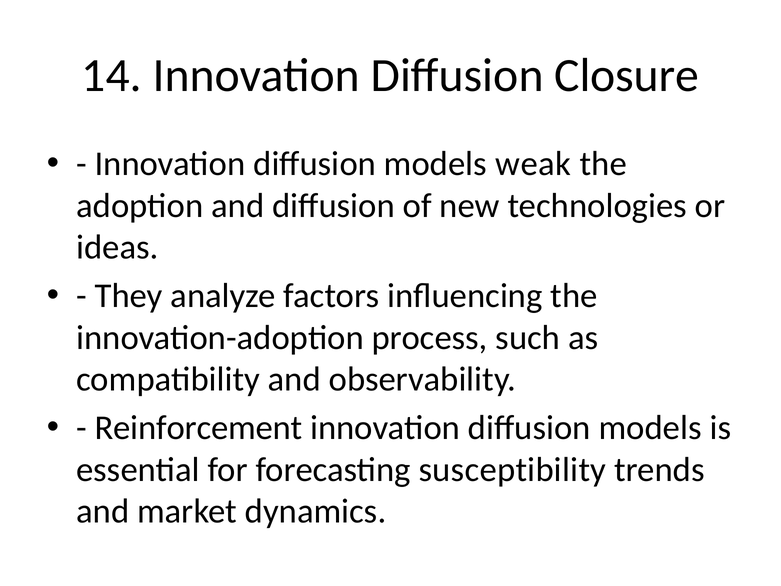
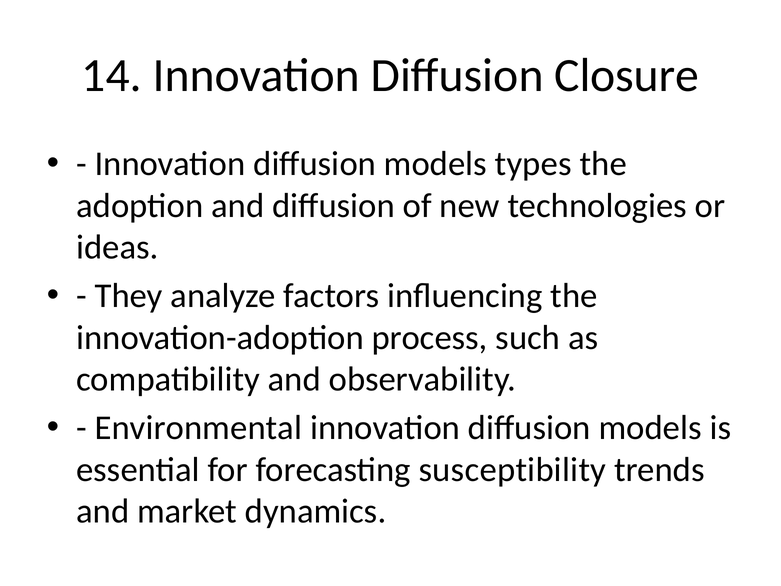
weak: weak -> types (533, 164)
Reinforcement: Reinforcement -> Environmental (198, 428)
